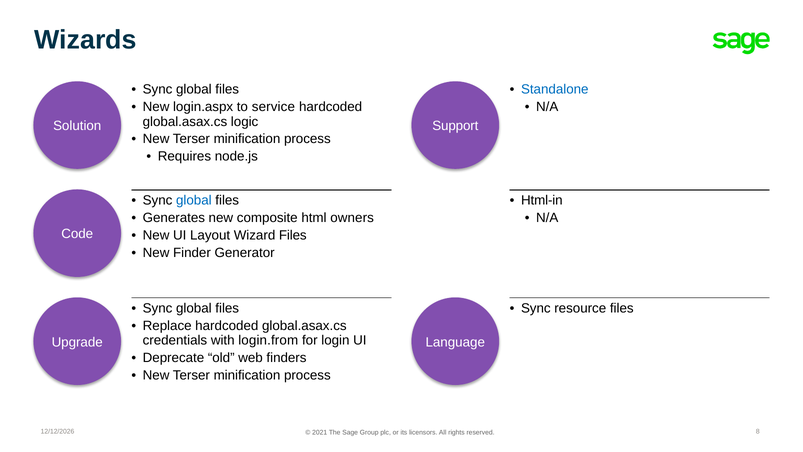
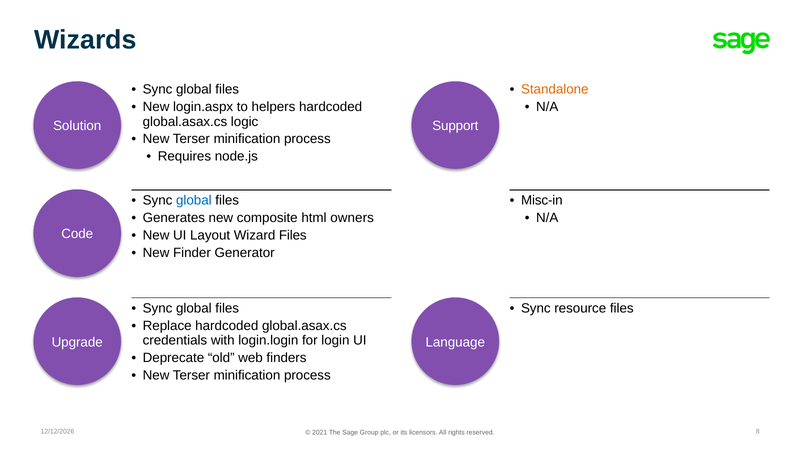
Standalone colour: blue -> orange (555, 89)
service: service -> helpers (273, 107)
Html-in: Html-in -> Misc-in (542, 200)
login.from: login.from -> login.login (268, 340)
